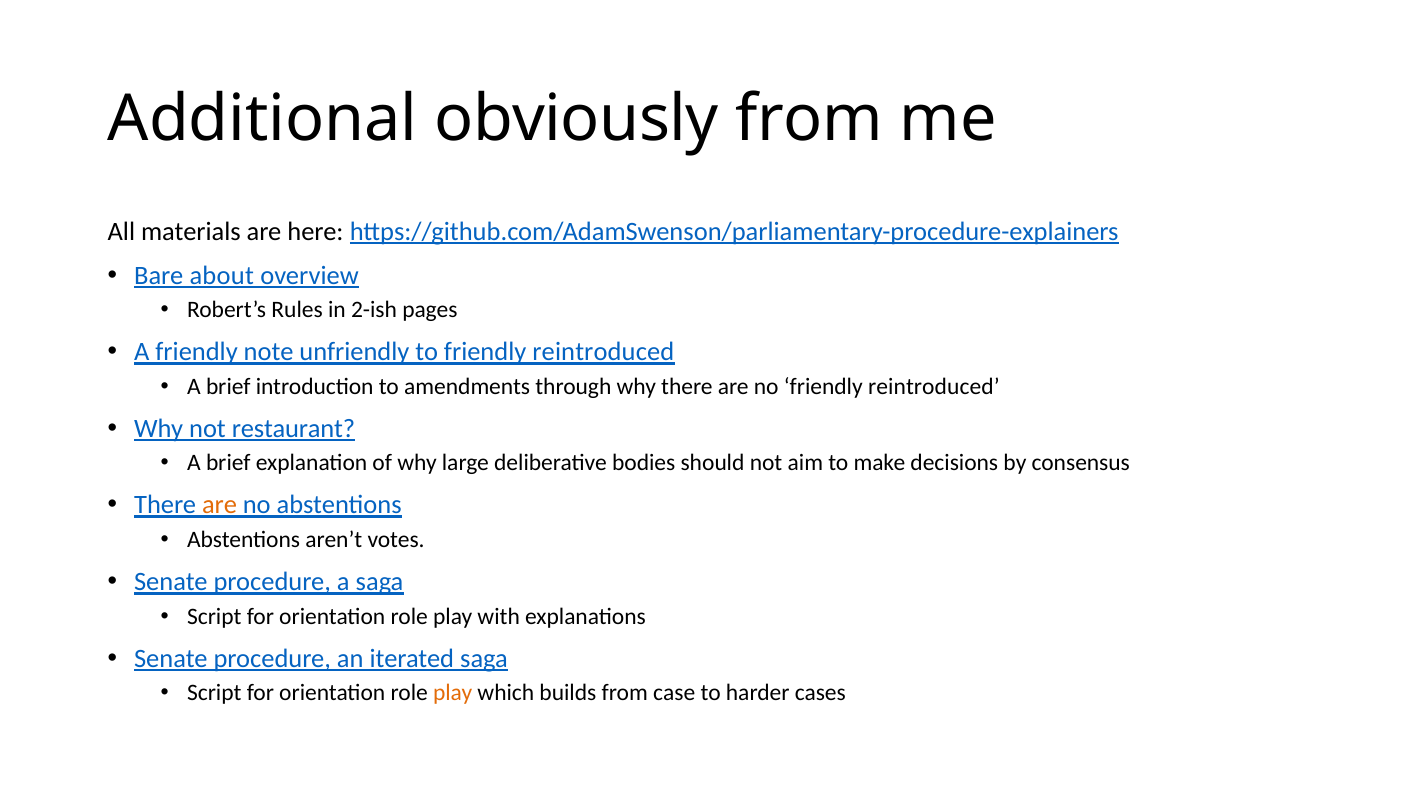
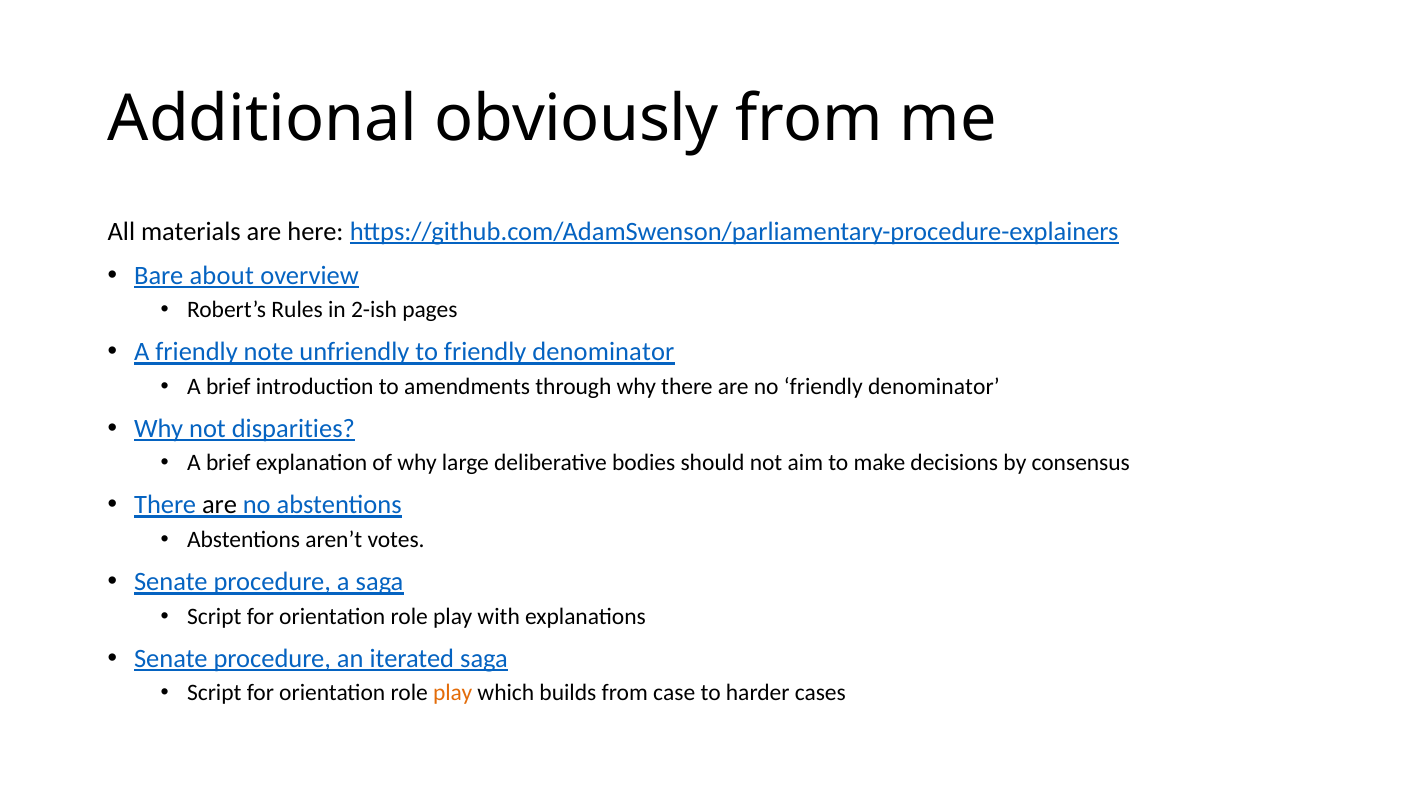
to friendly reintroduced: reintroduced -> denominator (603, 352)
no friendly reintroduced: reintroduced -> denominator (934, 386)
restaurant: restaurant -> disparities (293, 428)
are colour: orange -> black (220, 505)
